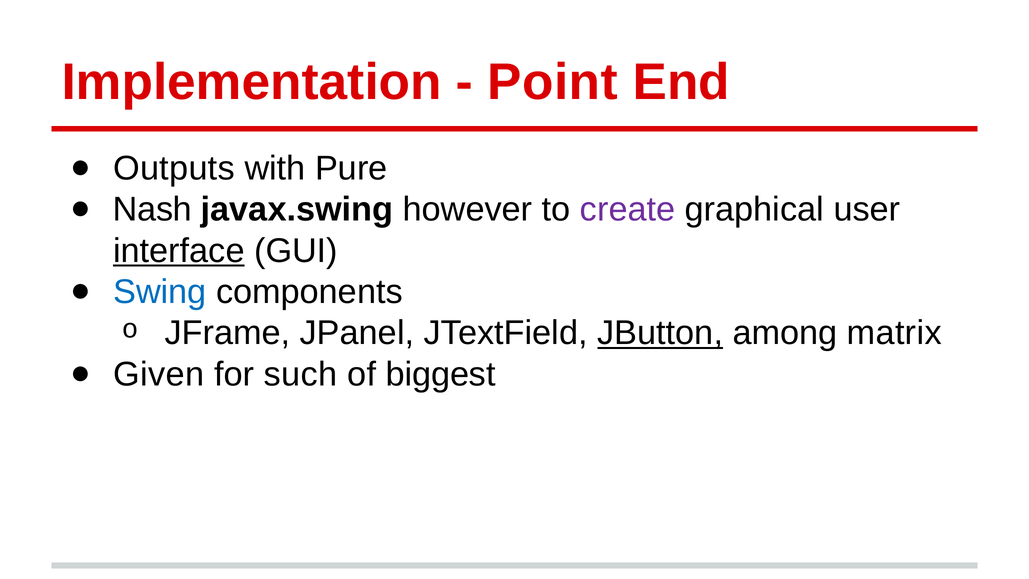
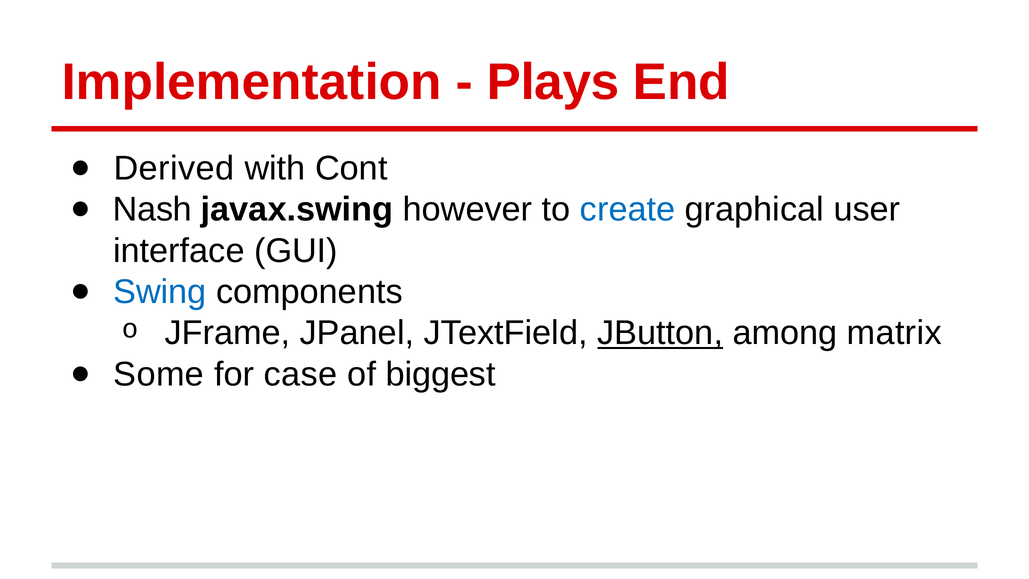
Point: Point -> Plays (553, 82)
Outputs: Outputs -> Derived (174, 168)
Pure: Pure -> Cont (351, 168)
create colour: purple -> blue (628, 210)
interface underline: present -> none (179, 251)
Given: Given -> Some (159, 374)
such: such -> case (301, 374)
